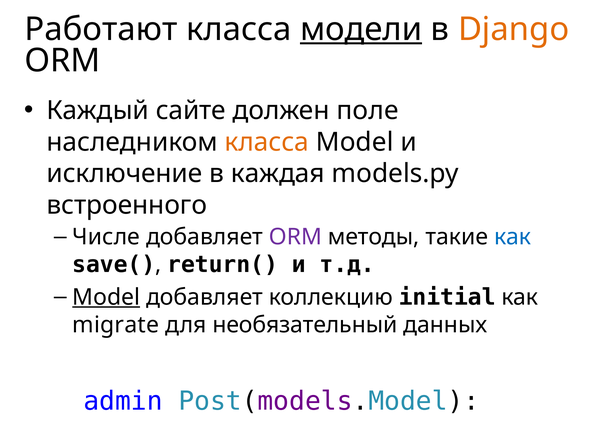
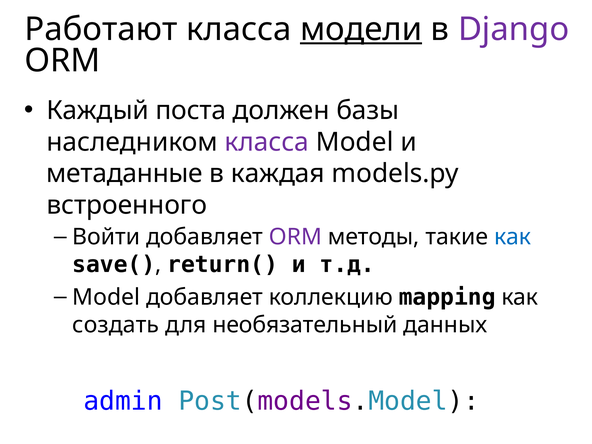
Django colour: orange -> purple (514, 29)
сайте: сайте -> поста (191, 110)
поле: поле -> базы (368, 110)
класса colour: orange -> purple (267, 142)
исключение: исключение -> метаданные (125, 174)
Числе: Числе -> Войти (106, 237)
Model underline: present -> none (106, 297)
initial: initial -> mapping (447, 297)
migrate: migrate -> создать (116, 325)
